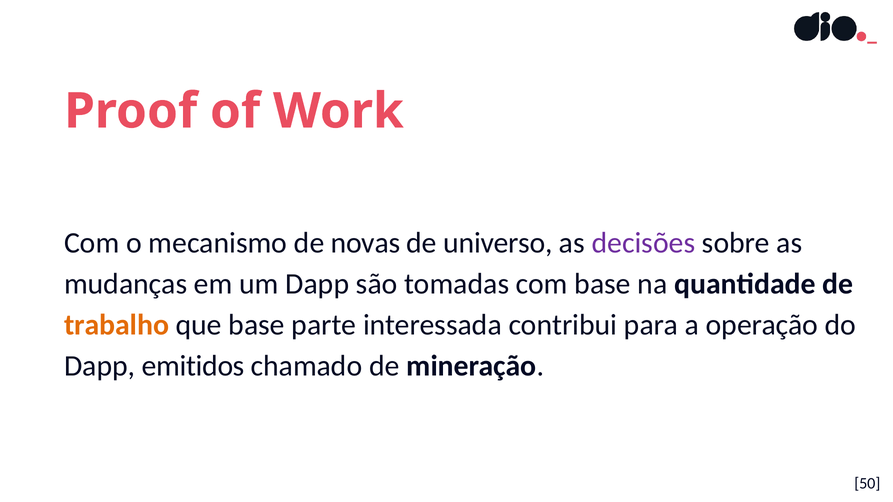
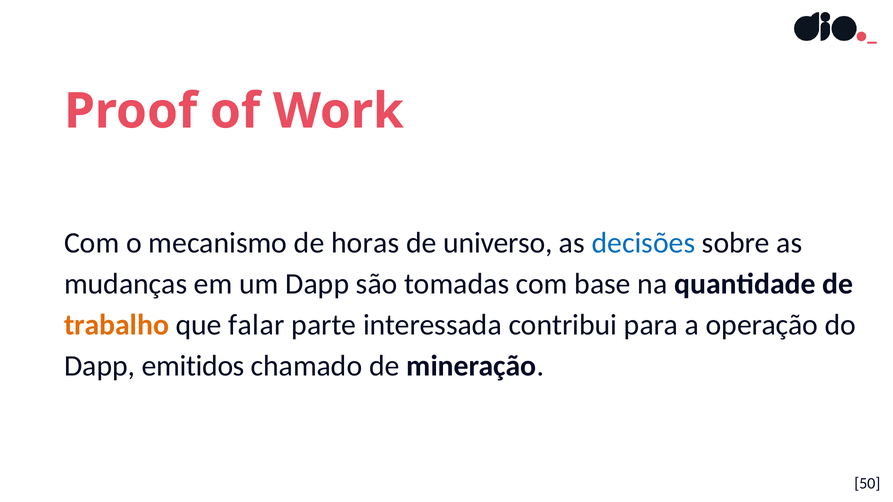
novas: novas -> horas (365, 243)
decisões colour: purple -> blue (643, 243)
que base: base -> falar (256, 325)
